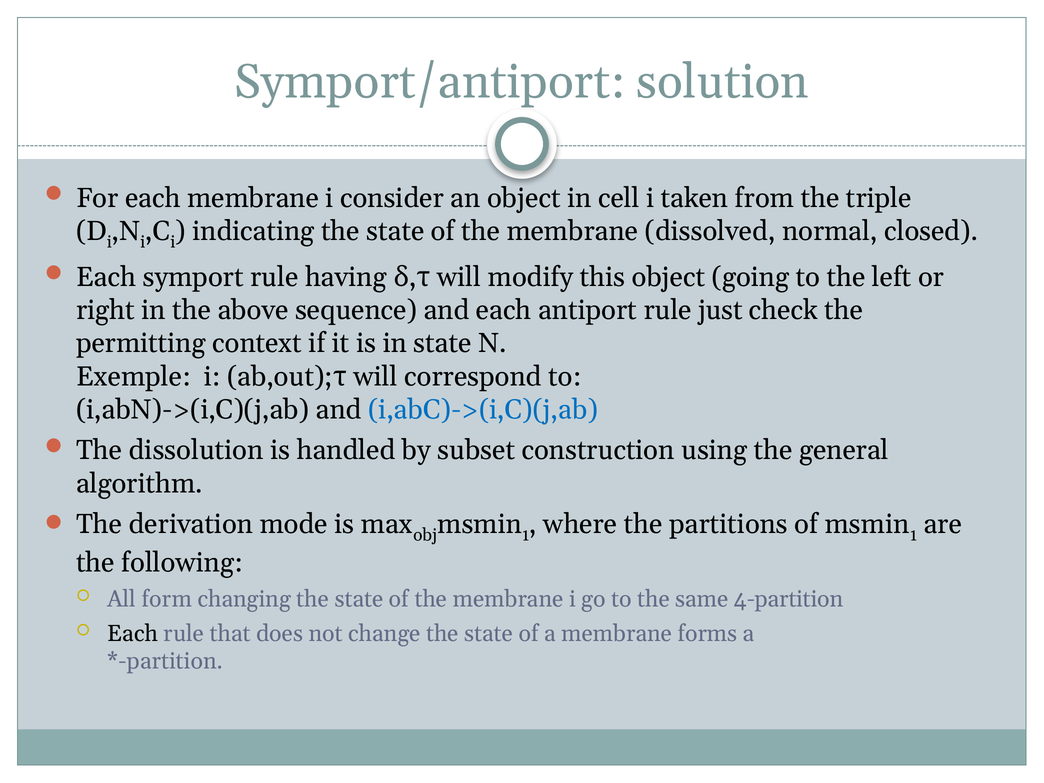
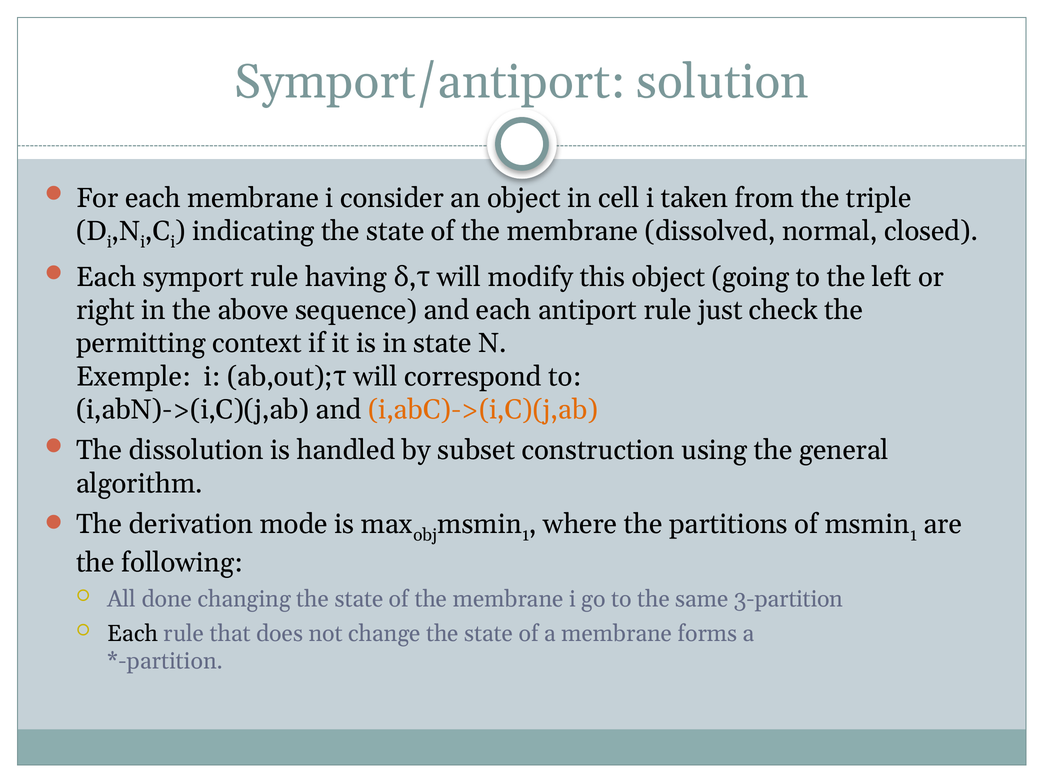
i,abC)->(i,C)(j,ab colour: blue -> orange (483, 409)
form: form -> done (167, 599)
4-partition: 4-partition -> 3-partition (788, 599)
